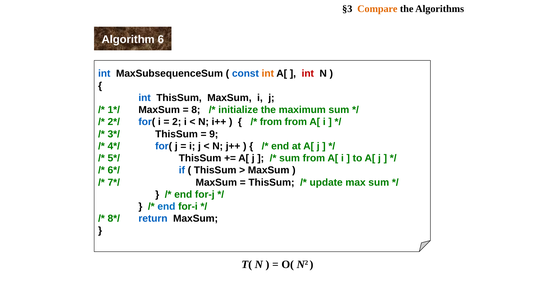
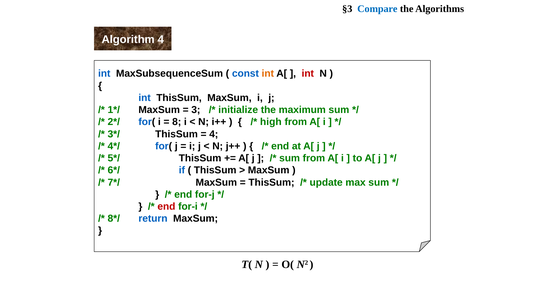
Compare colour: orange -> blue (377, 9)
Algorithm 6: 6 -> 4 (161, 39)
8: 8 -> 3 (196, 110)
2: 2 -> 8 (177, 122)
from: from -> high (271, 122)
9: 9 -> 4 (214, 134)
end colour: blue -> red (166, 207)
